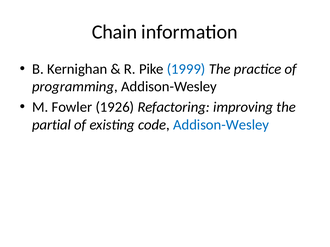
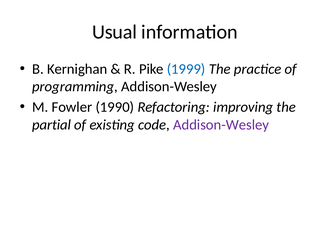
Chain: Chain -> Usual (114, 32)
1926: 1926 -> 1990 (115, 107)
Addison-Wesley colour: blue -> purple (221, 125)
